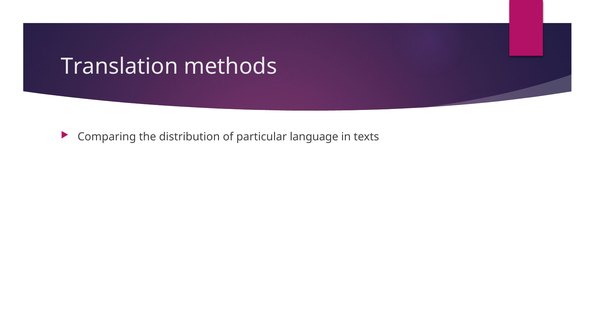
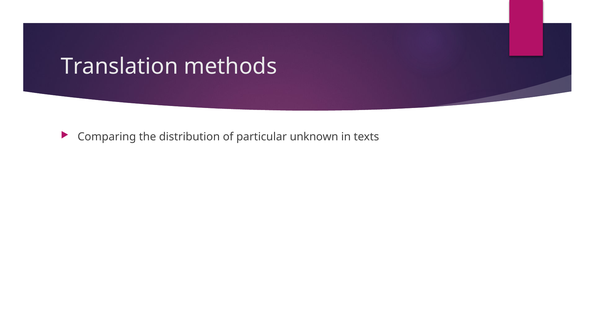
language: language -> unknown (314, 137)
